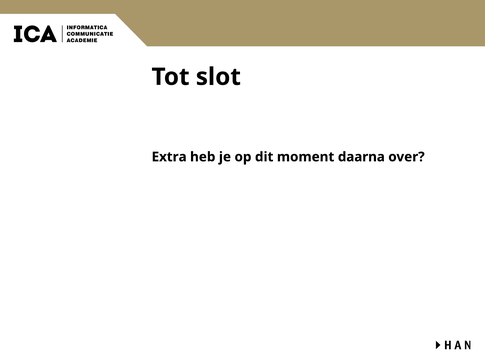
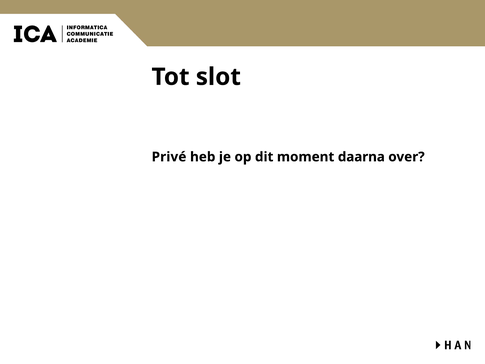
Extra: Extra -> Privé (169, 157)
